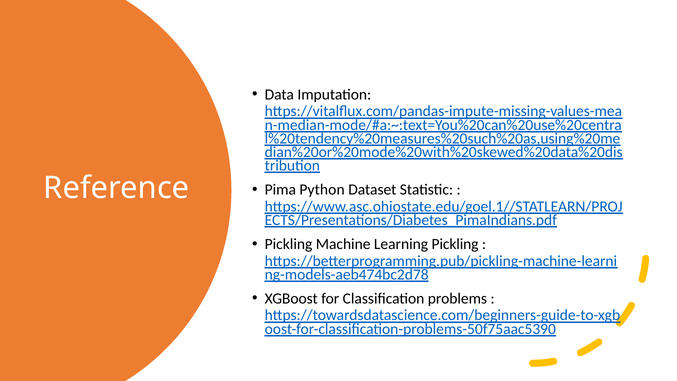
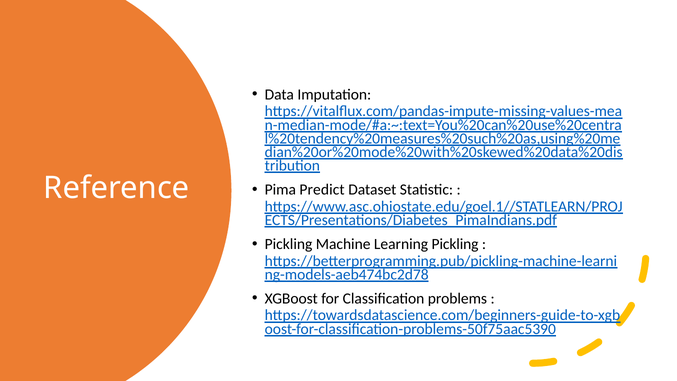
Python: Python -> Predict (322, 190)
